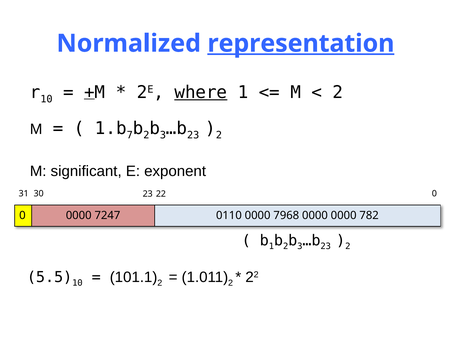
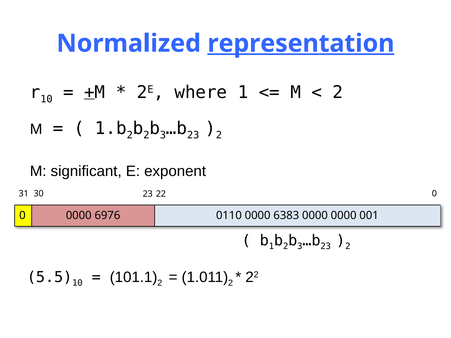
where underline: present -> none (201, 92)
7: 7 -> 2 (130, 135)
7247: 7247 -> 6976 (107, 216)
7968: 7968 -> 6383 (286, 216)
782: 782 -> 001 (369, 216)
